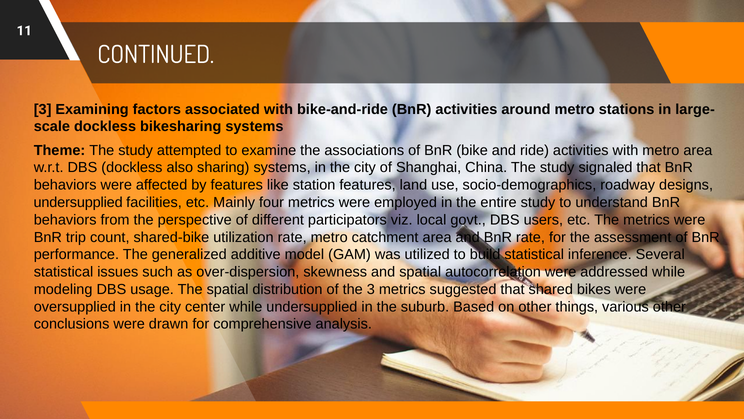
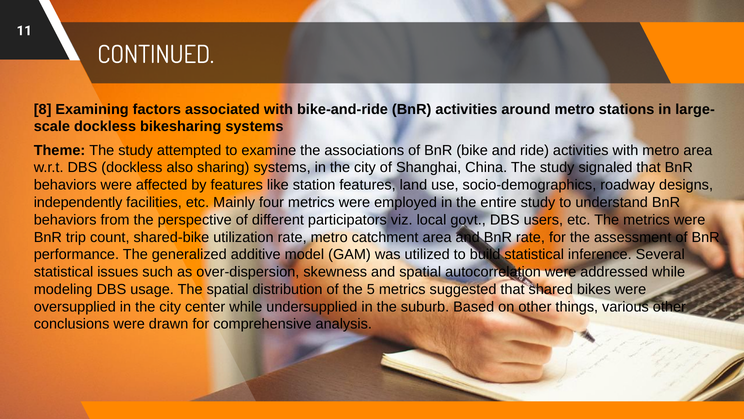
3: 3 -> 8 (43, 109)
undersupplied: undersupplied -> independently (78, 202)
the 3: 3 -> 5 (371, 289)
